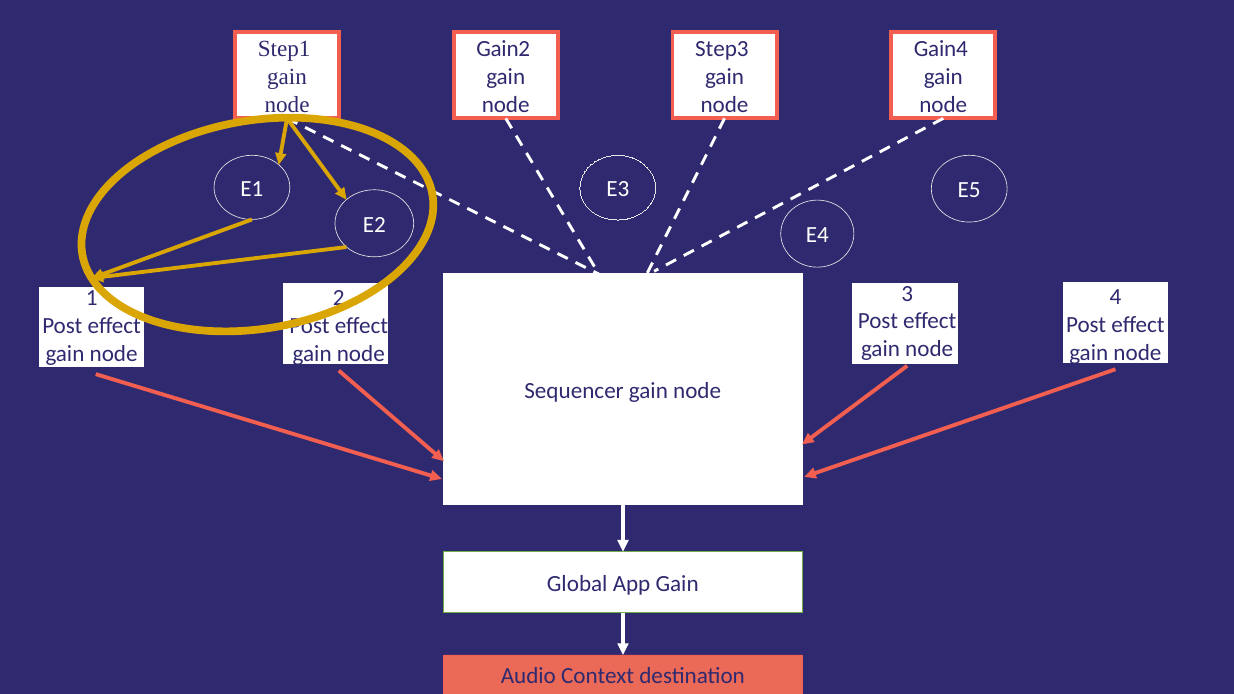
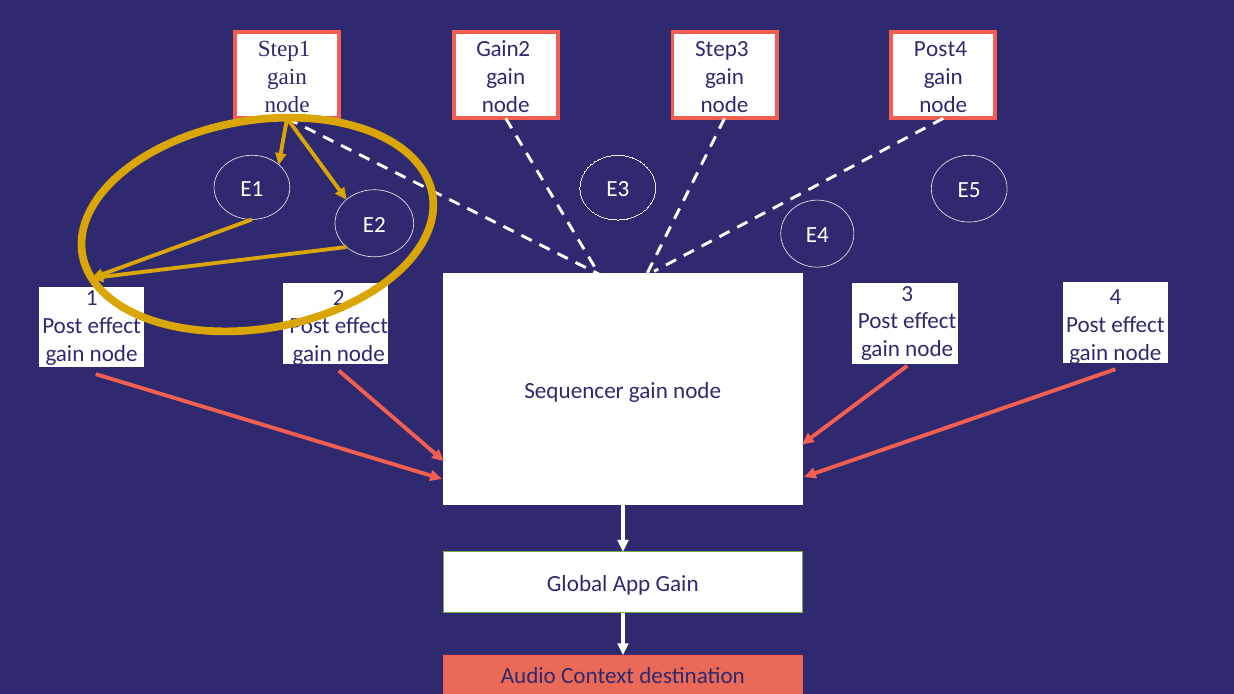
Gain4: Gain4 -> Post4 (941, 49)
